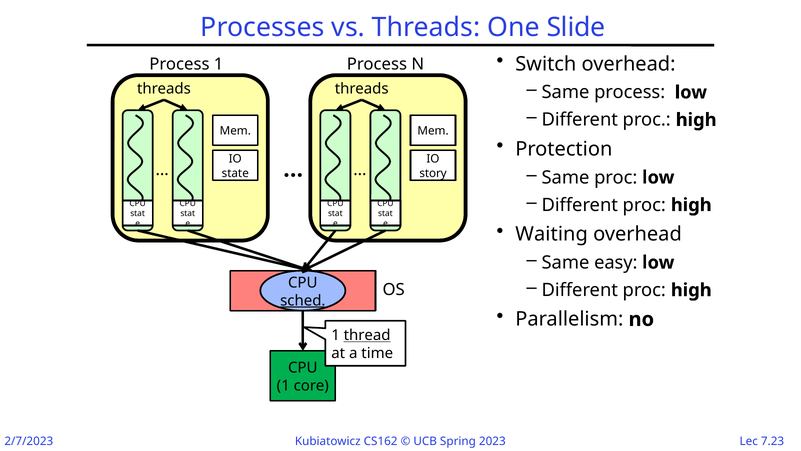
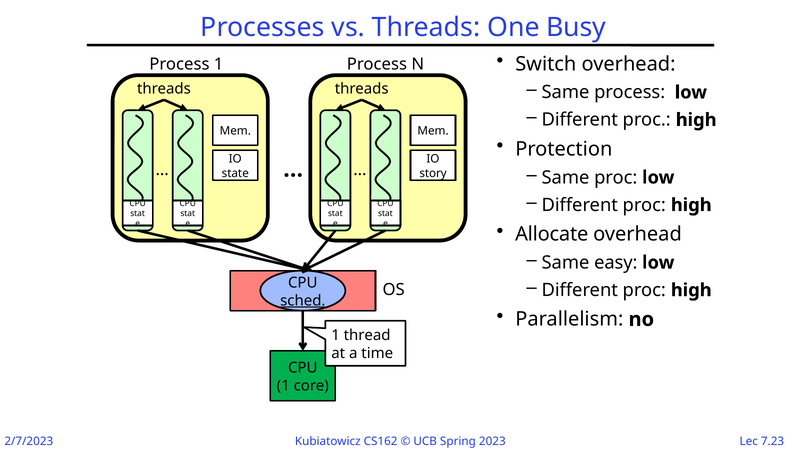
Slide: Slide -> Busy (576, 27)
Waiting: Waiting -> Allocate (552, 234)
thread underline: present -> none (367, 335)
